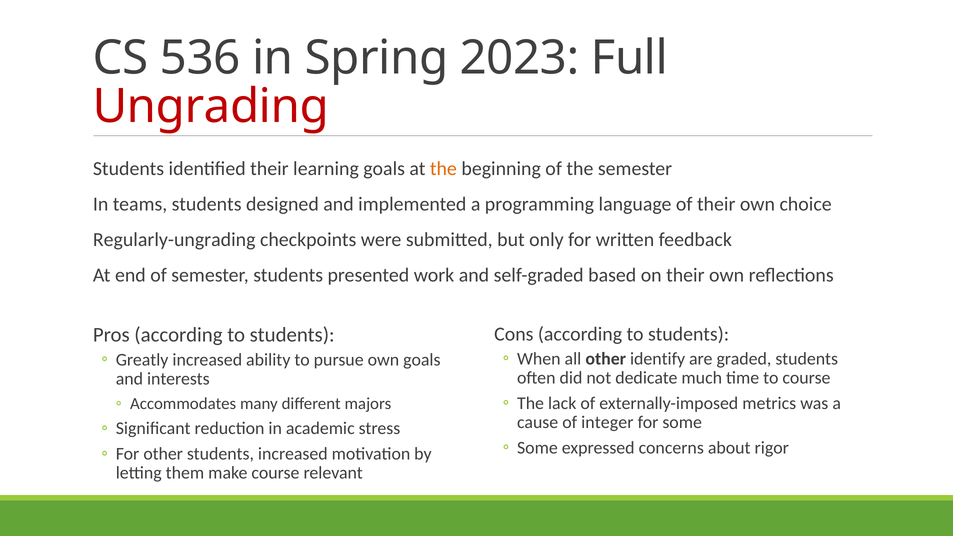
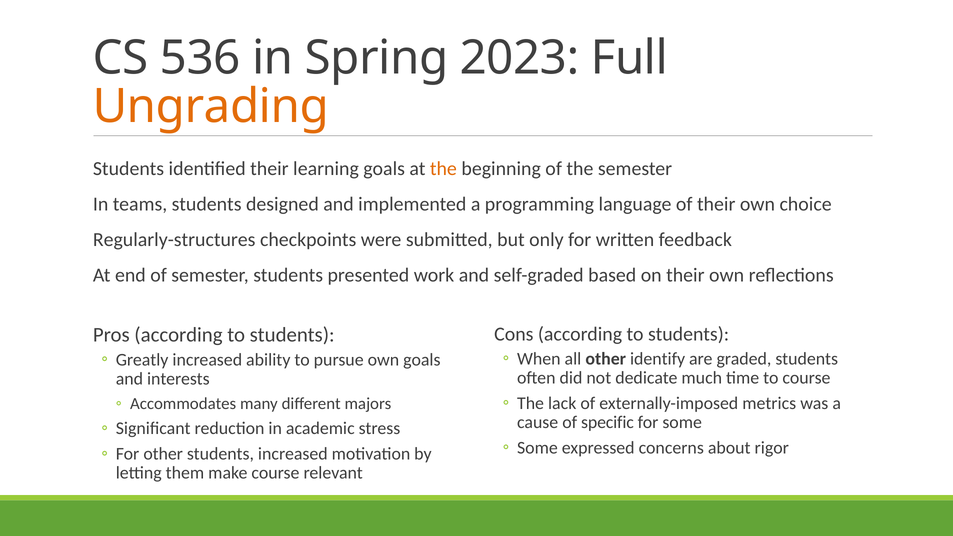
Ungrading colour: red -> orange (211, 107)
Regularly-ungrading: Regularly-ungrading -> Regularly-structures (174, 240)
integer: integer -> specific (607, 423)
